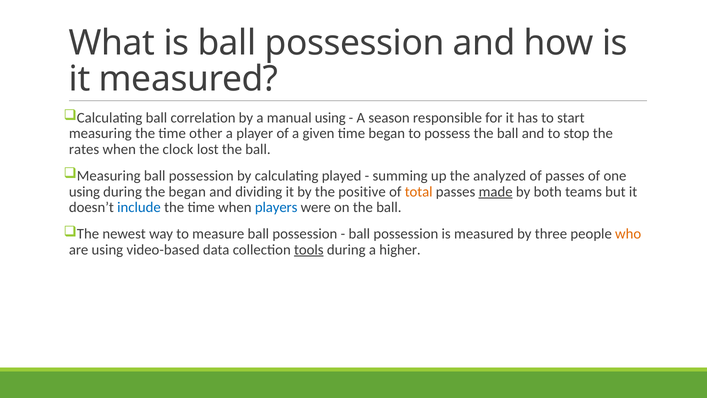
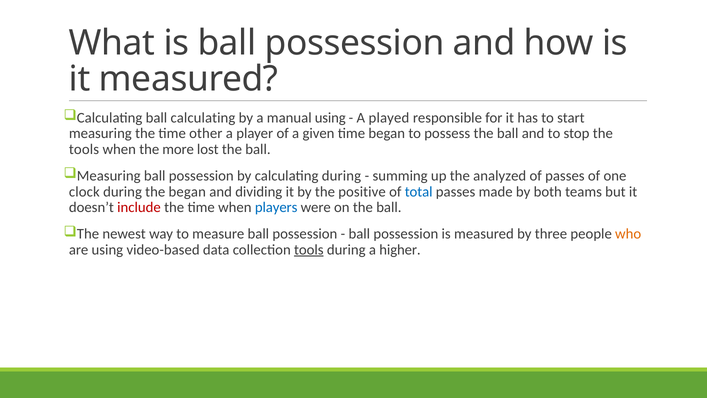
ball correlation: correlation -> calculating (203, 118)
season: season -> played (389, 118)
rates: rates -> tools (84, 149)
clock: clock -> more (178, 149)
calculating played: played -> during (341, 176)
using: using -> clock (84, 191)
total colour: orange -> blue (419, 191)
made underline: present -> none (496, 191)
include colour: blue -> red (139, 207)
